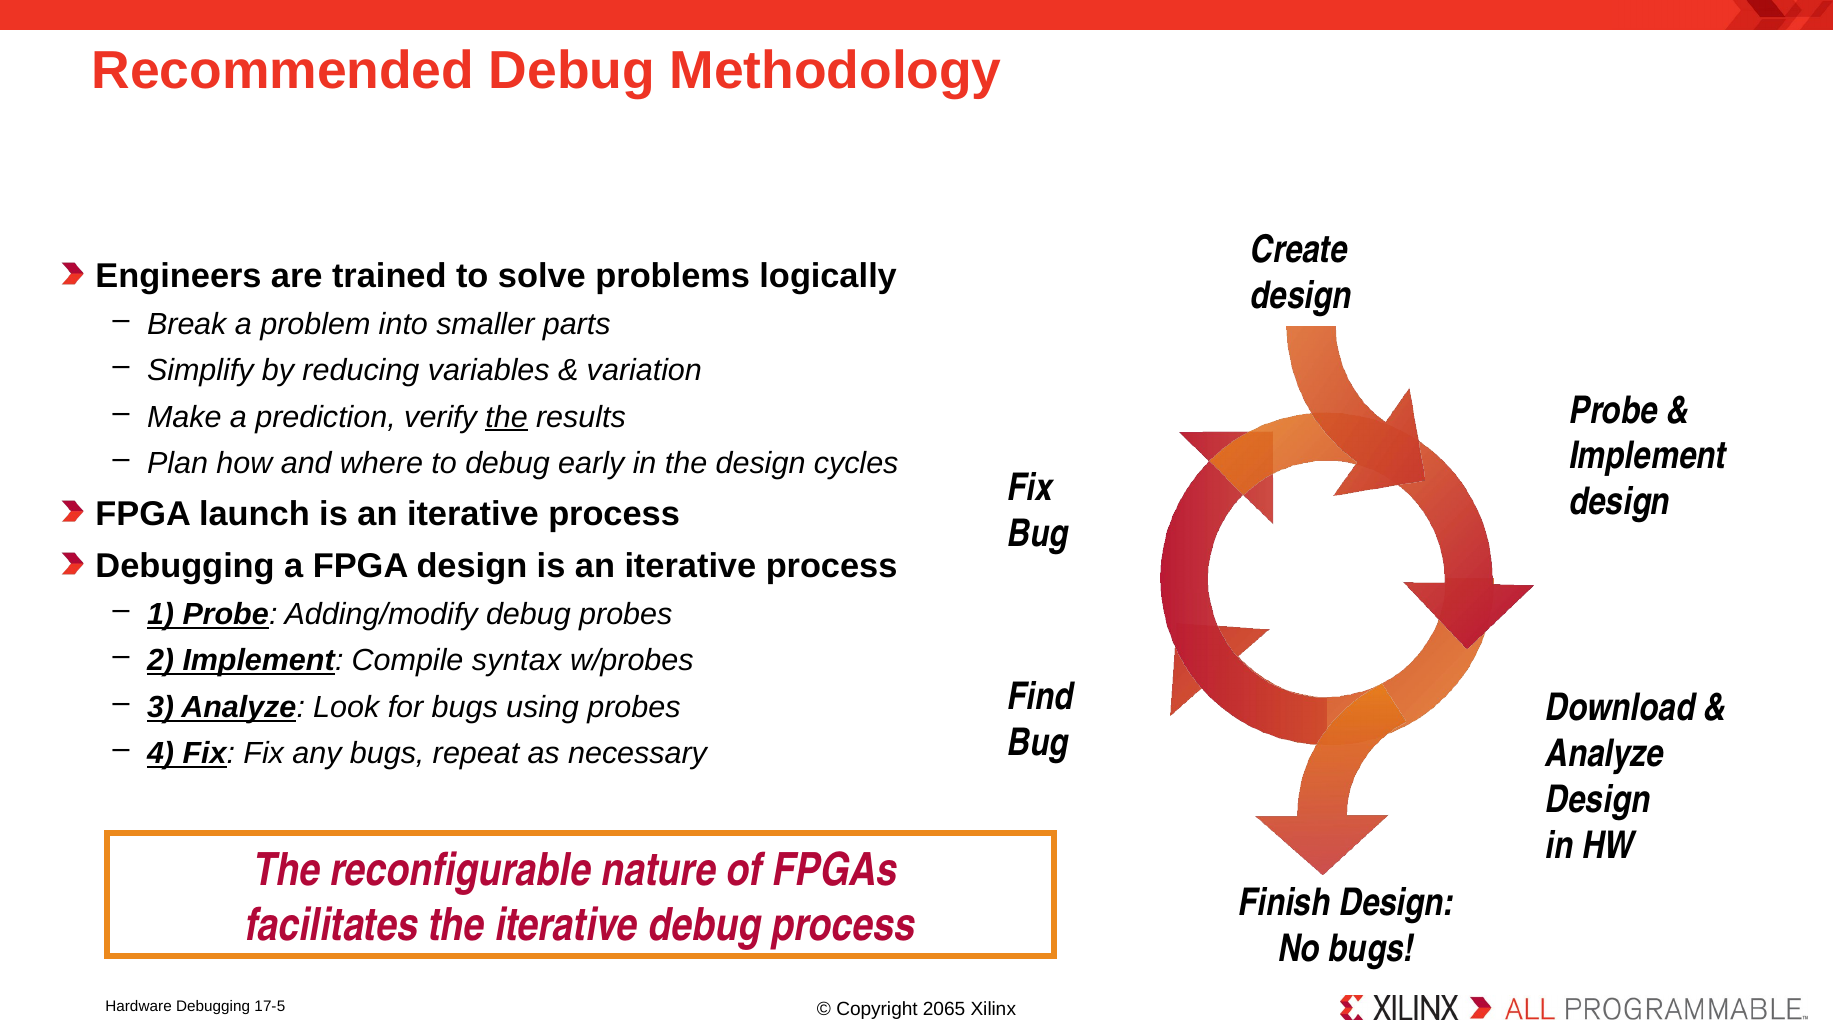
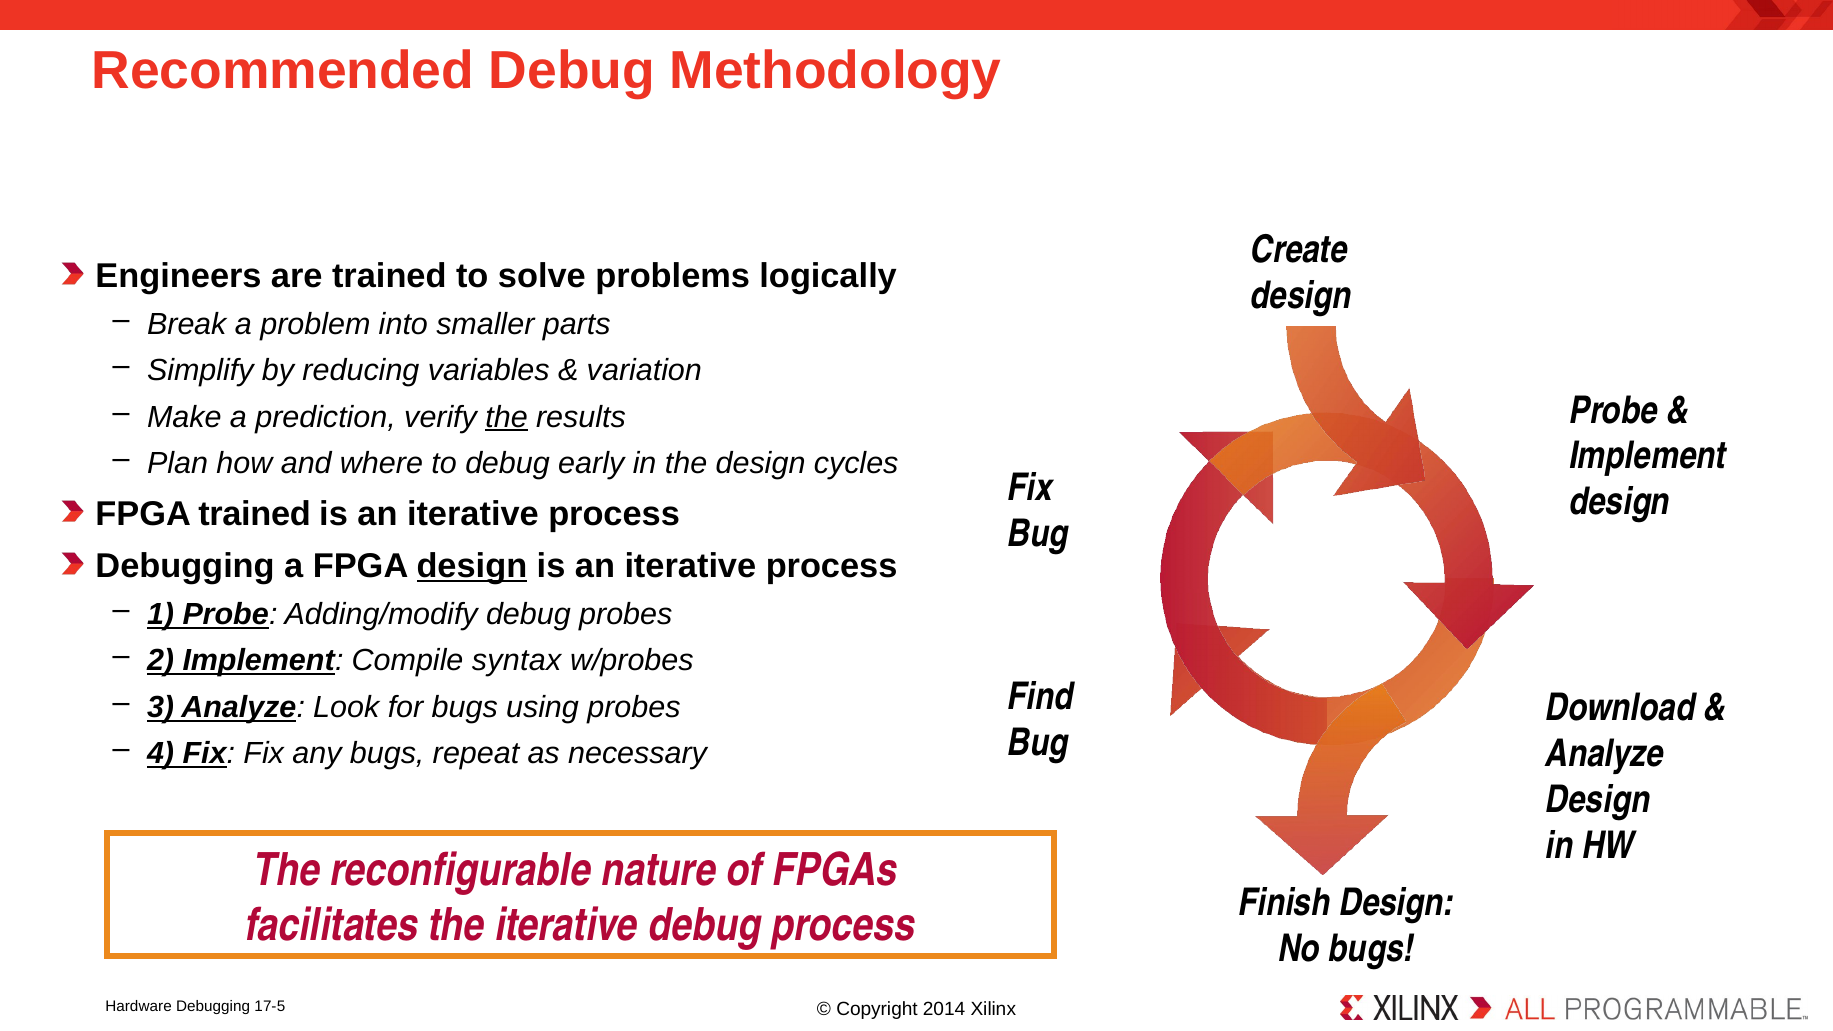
FPGA launch: launch -> trained (255, 514)
design underline: none -> present (472, 566)
2065: 2065 -> 2014 (944, 1009)
